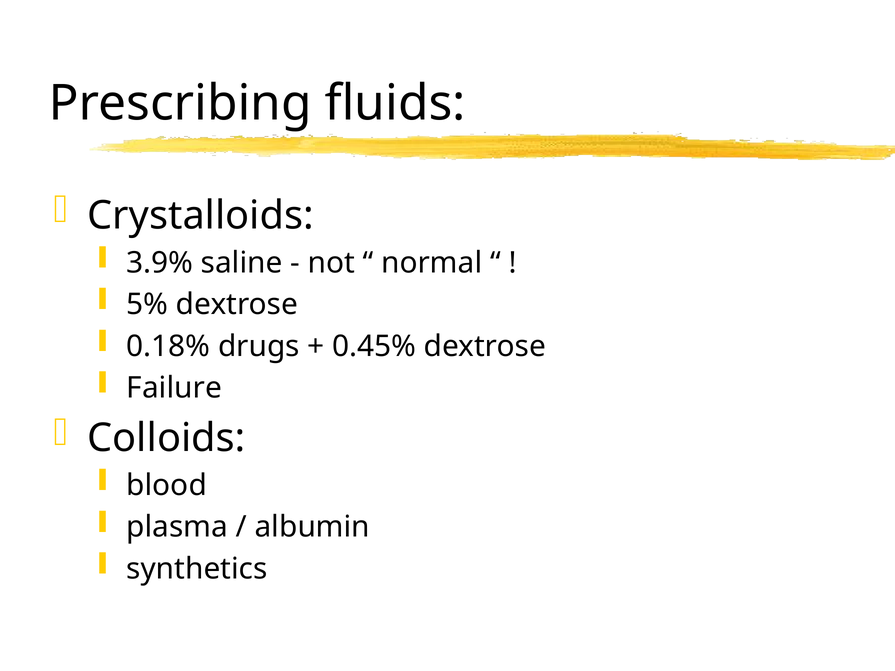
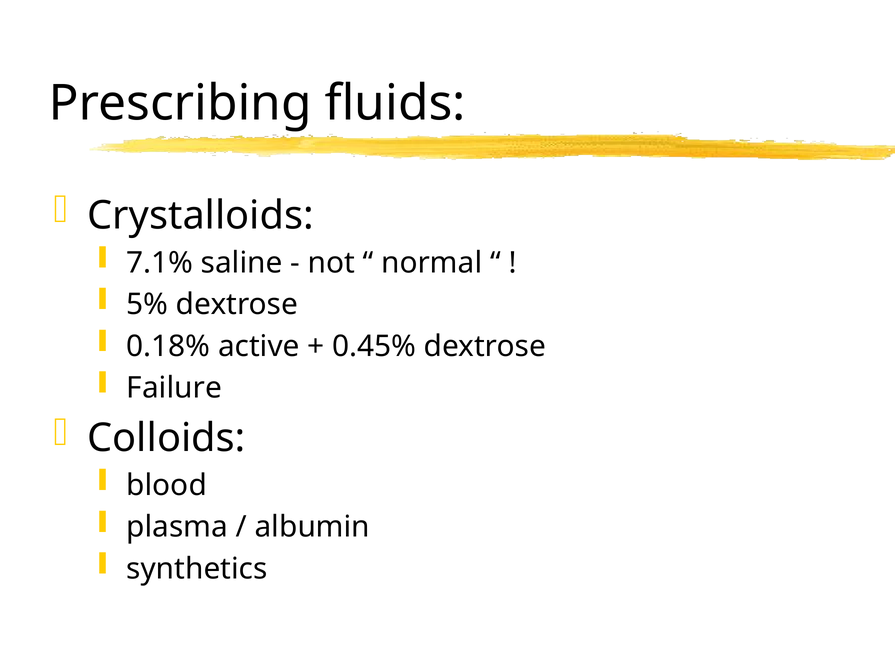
3.9%: 3.9% -> 7.1% (160, 263)
drugs: drugs -> active (259, 346)
